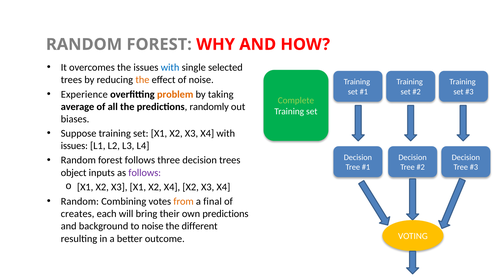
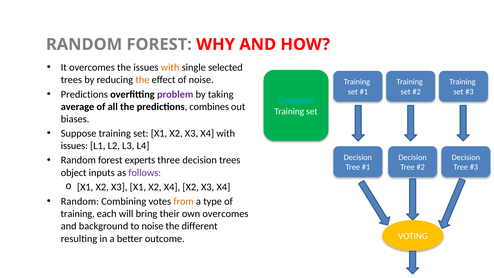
with colour: blue -> orange (170, 67)
Experience: Experience -> Predictions (84, 94)
problem colour: orange -> purple (175, 94)
Complete colour: light green -> light blue (296, 100)
randomly: randomly -> combines (209, 107)
forest follows: follows -> experts (140, 160)
final: final -> type (213, 201)
creates: creates -> training (78, 214)
own predictions: predictions -> overcomes (225, 214)
